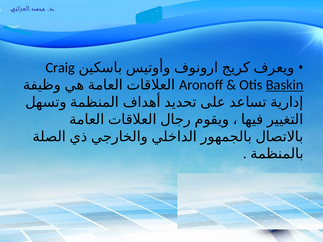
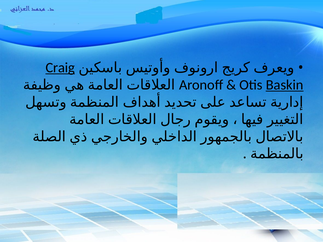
Craig underline: none -> present (60, 68)
